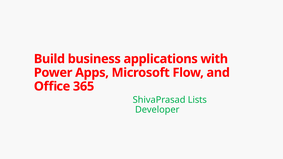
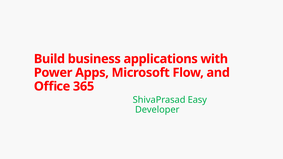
Lists: Lists -> Easy (197, 100)
